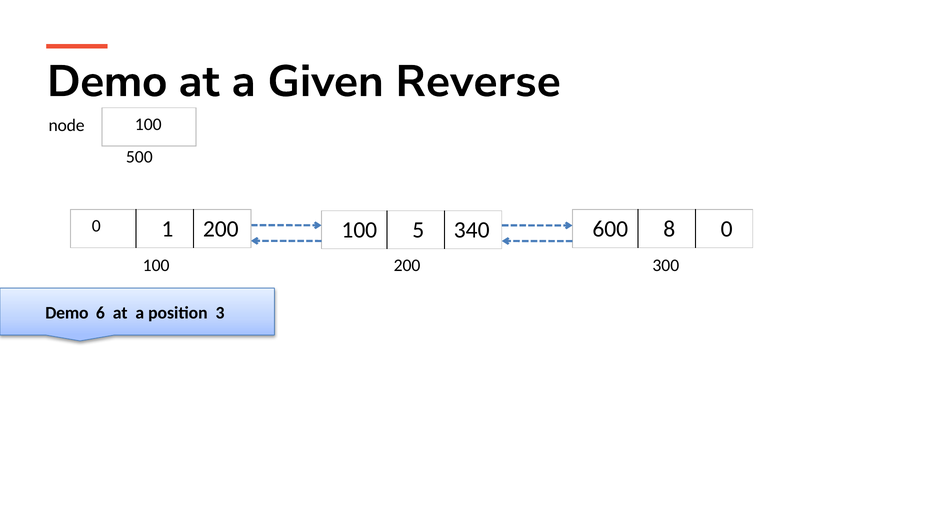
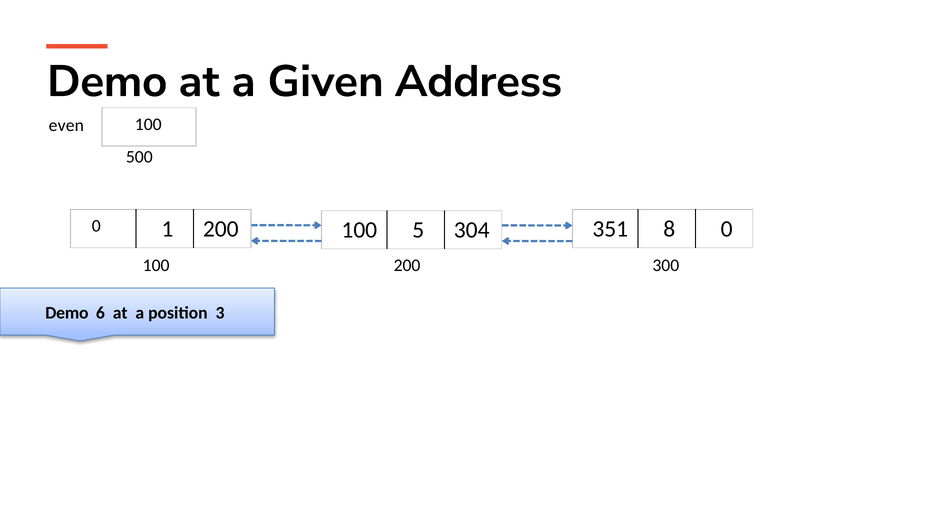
Reverse: Reverse -> Address (478, 82)
node: node -> even (66, 126)
600: 600 -> 351 (610, 229)
340: 340 -> 304 (472, 230)
